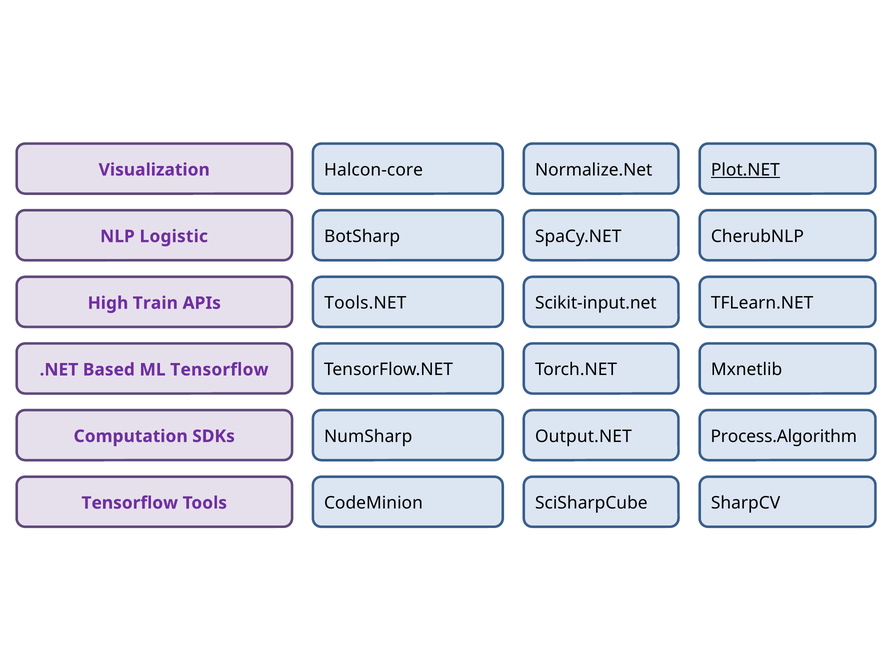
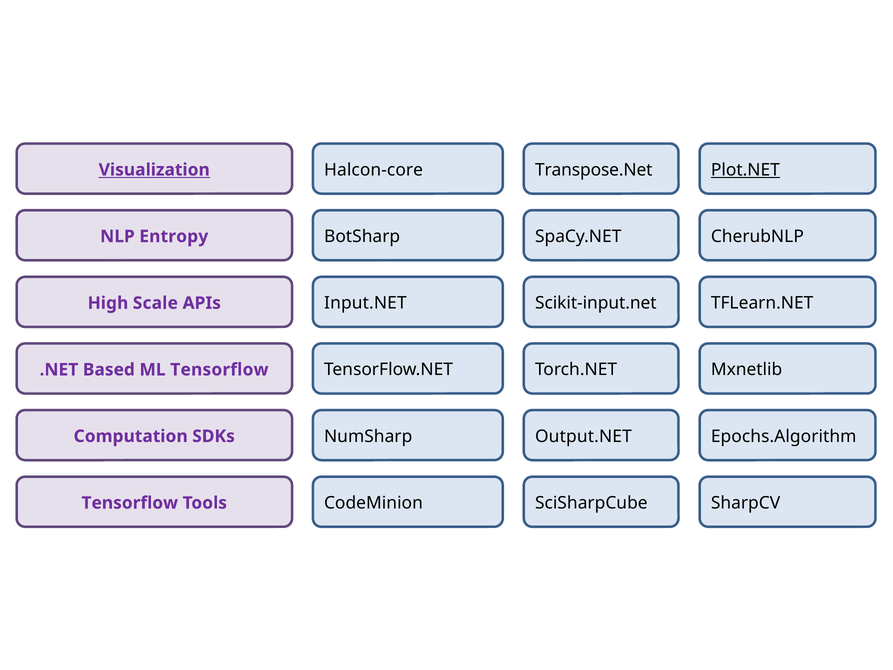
Normalize.Net: Normalize.Net -> Transpose.Net (594, 170)
Visualization underline: none -> present (154, 170)
Logistic: Logistic -> Entropy (174, 236)
Tools.NET: Tools.NET -> Input.NET (365, 303)
Train: Train -> Scale (155, 303)
Process.Algorithm: Process.Algorithm -> Epochs.Algorithm (784, 436)
